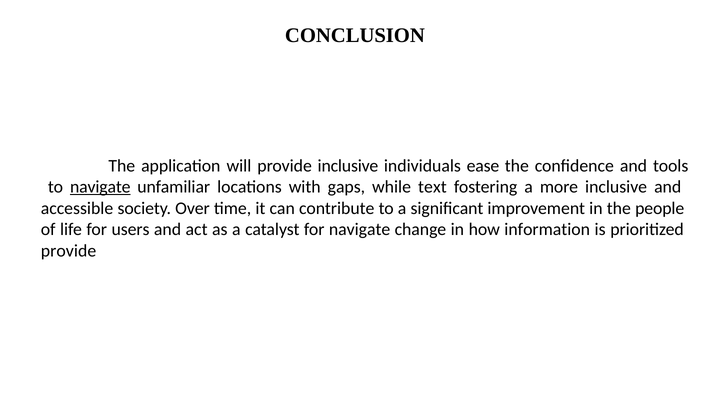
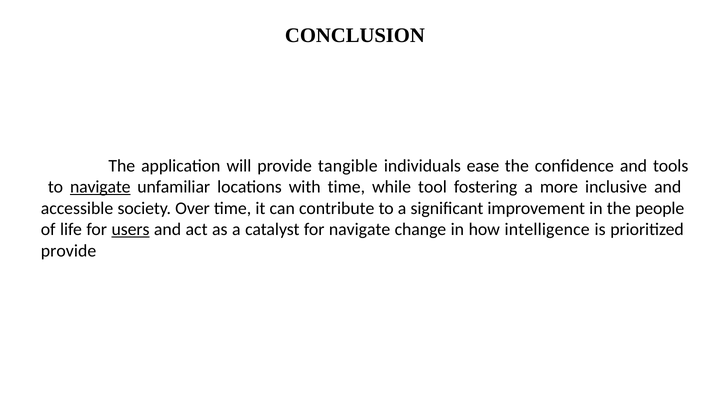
provide inclusive: inclusive -> tangible (348, 166)
with gaps: gaps -> time (346, 187)
text: text -> tool (432, 187)
users underline: none -> present (131, 230)
information: information -> intelligence (547, 230)
